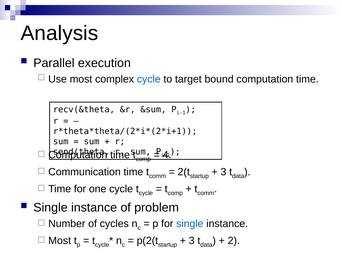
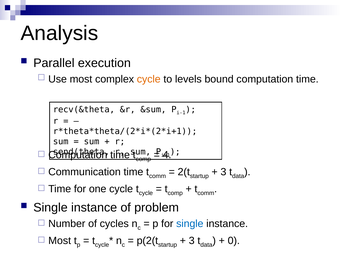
cycle colour: blue -> orange (149, 79)
target: target -> levels (188, 79)
2: 2 -> 0 (234, 241)
